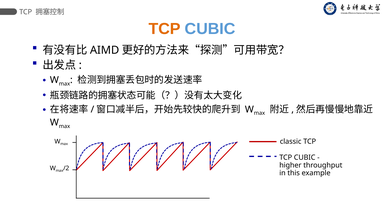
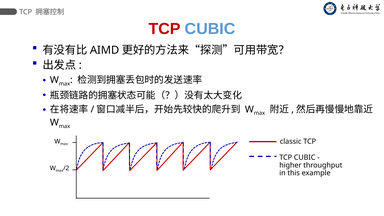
TCP colour: orange -> red (165, 29)
